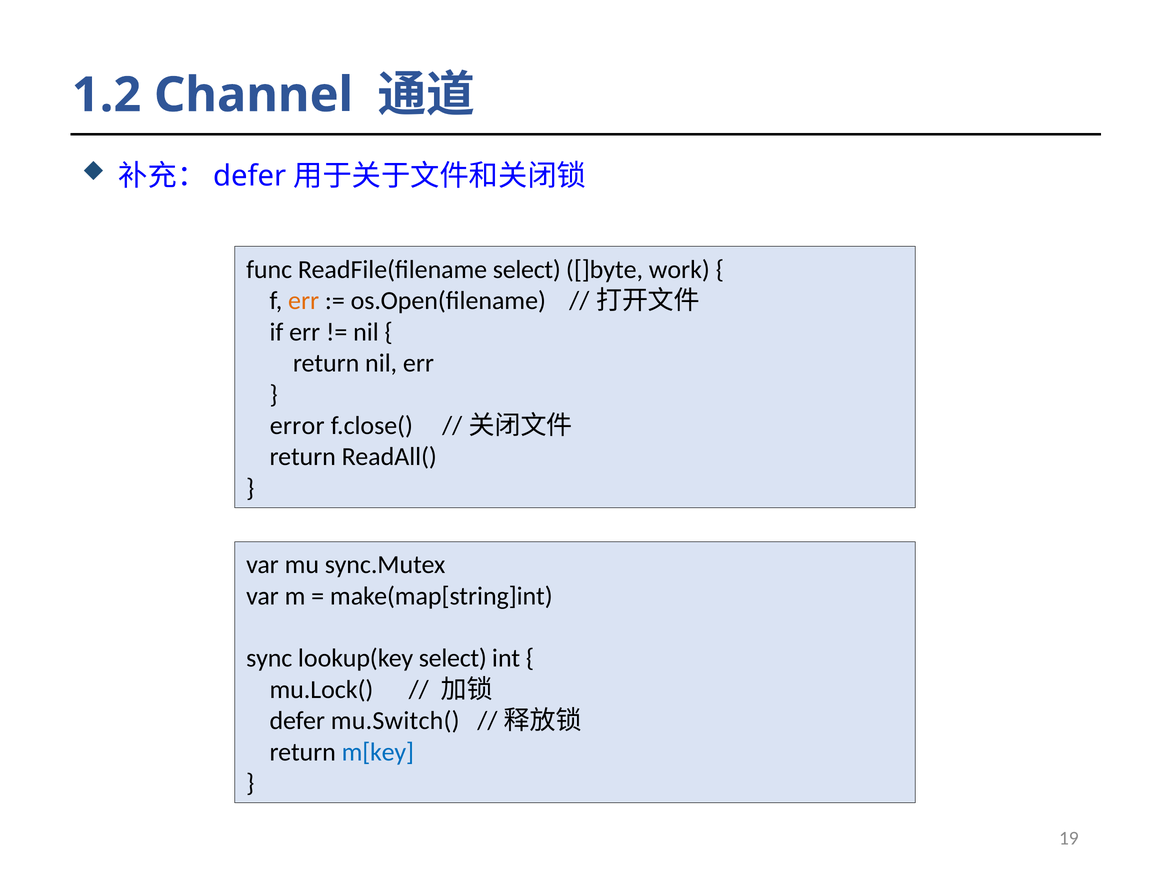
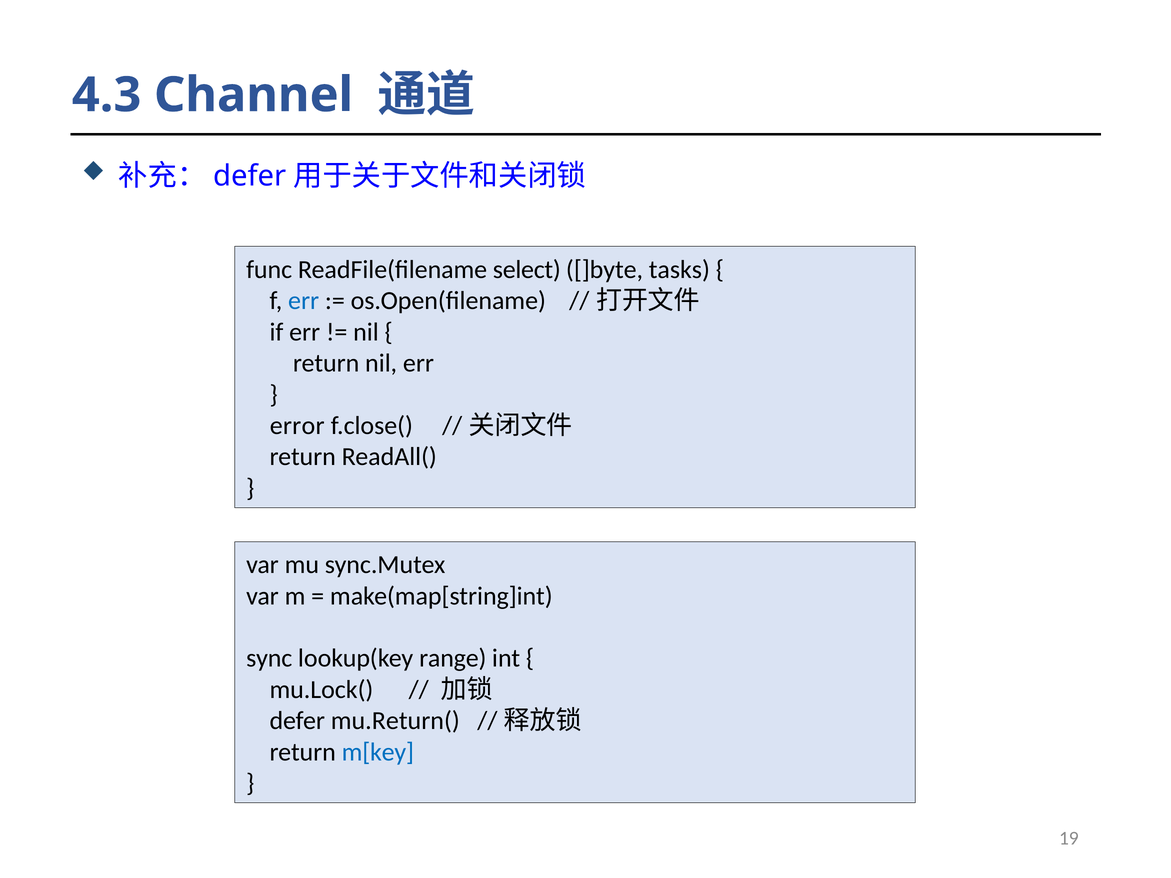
1.2: 1.2 -> 4.3 (107, 95)
work: work -> tasks (679, 270)
err colour: orange -> blue (304, 301)
lookup(key select: select -> range (453, 659)
mu.Switch(: mu.Switch( -> mu.Return( (395, 721)
